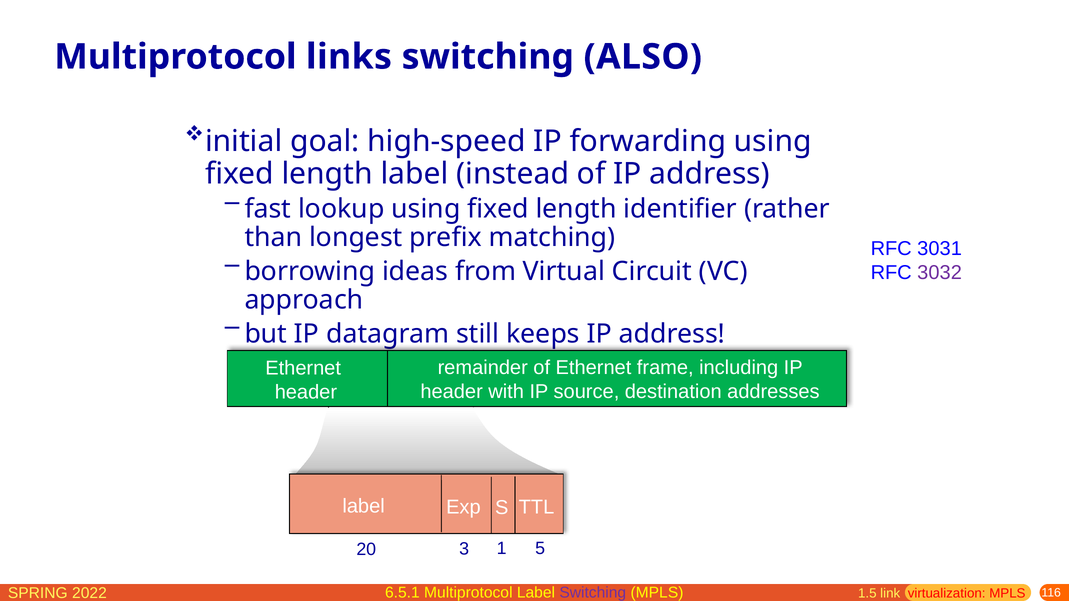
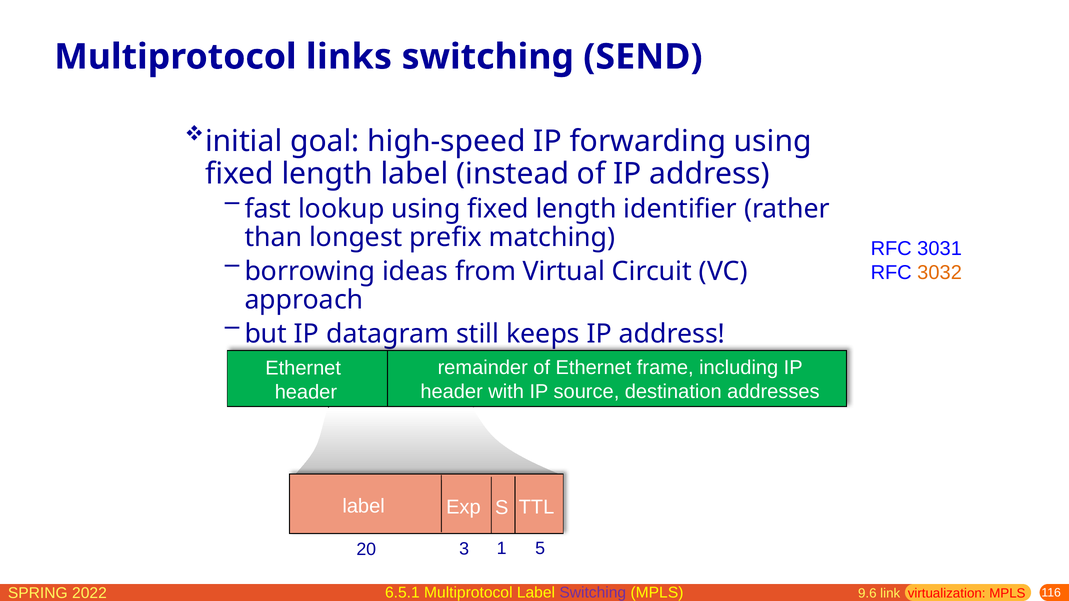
ALSO: ALSO -> SEND (643, 57)
3032 colour: purple -> orange (940, 273)
1.5: 1.5 -> 9.6 (867, 594)
